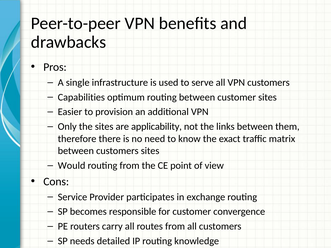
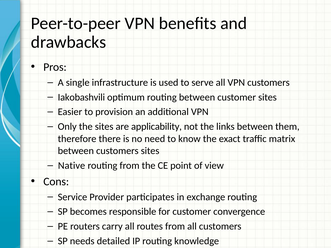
Capabilities: Capabilities -> Iakobashvili (81, 97)
Would: Would -> Native (72, 166)
